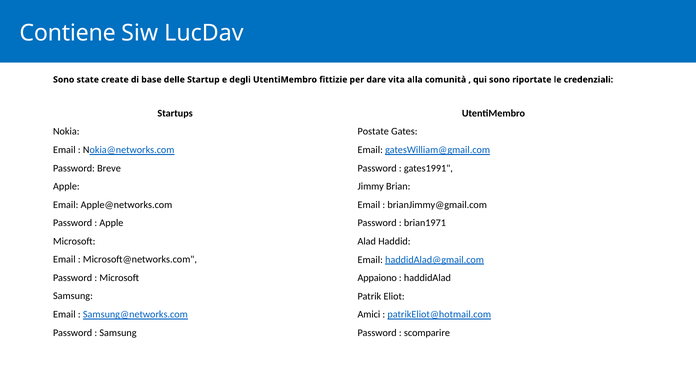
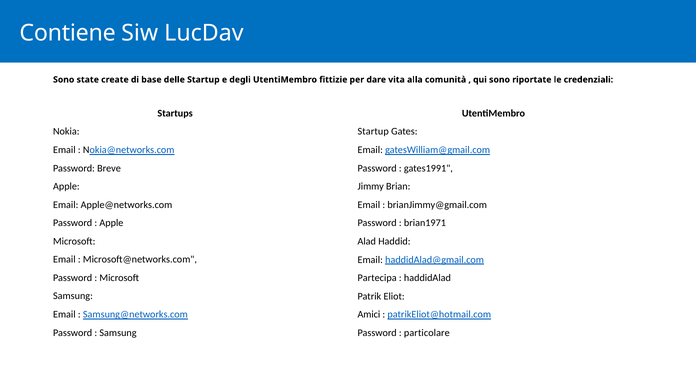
Postate: Postate -> Startup (373, 131)
Appaiono: Appaiono -> Partecipa (377, 278)
scomparire: scomparire -> particolare (427, 332)
